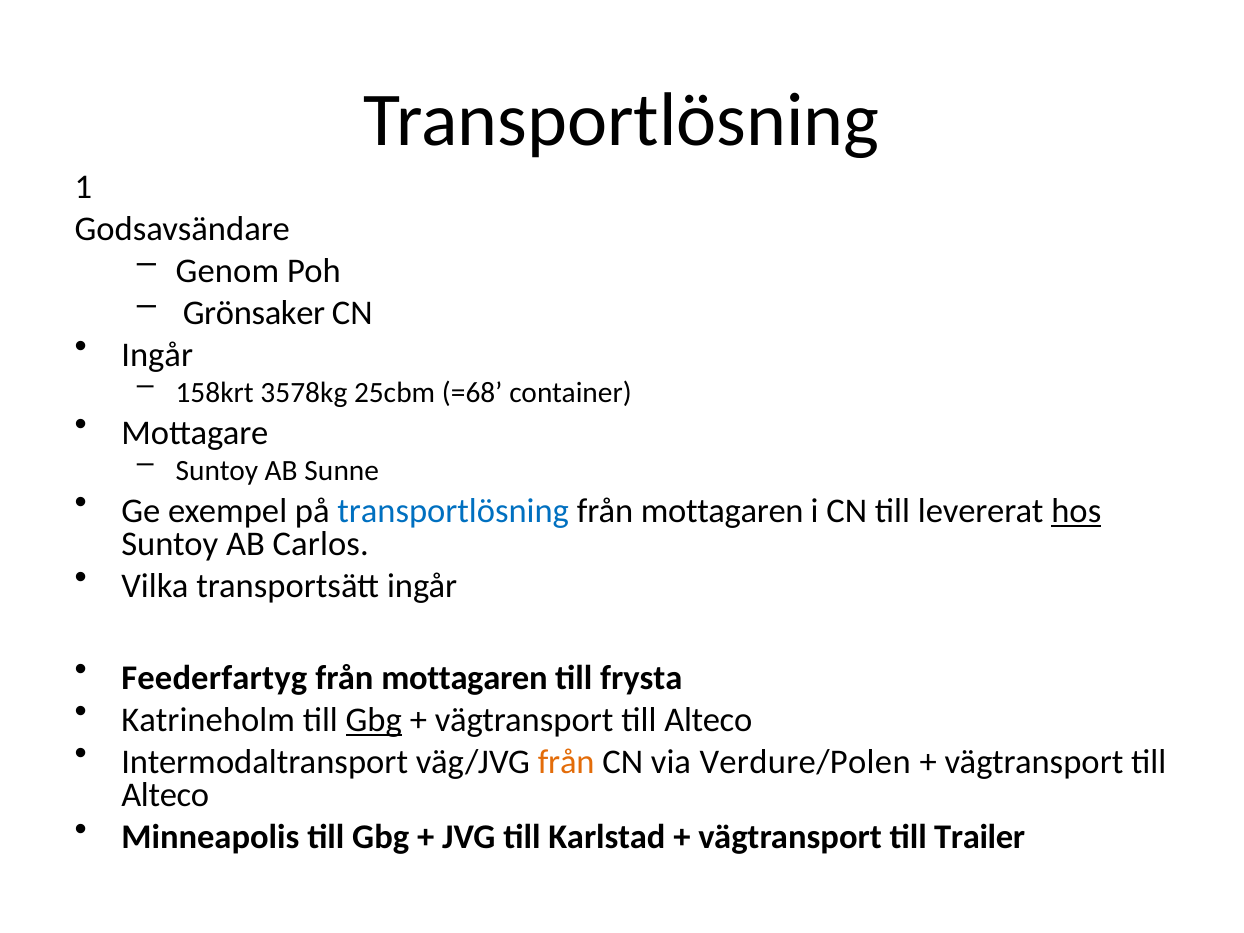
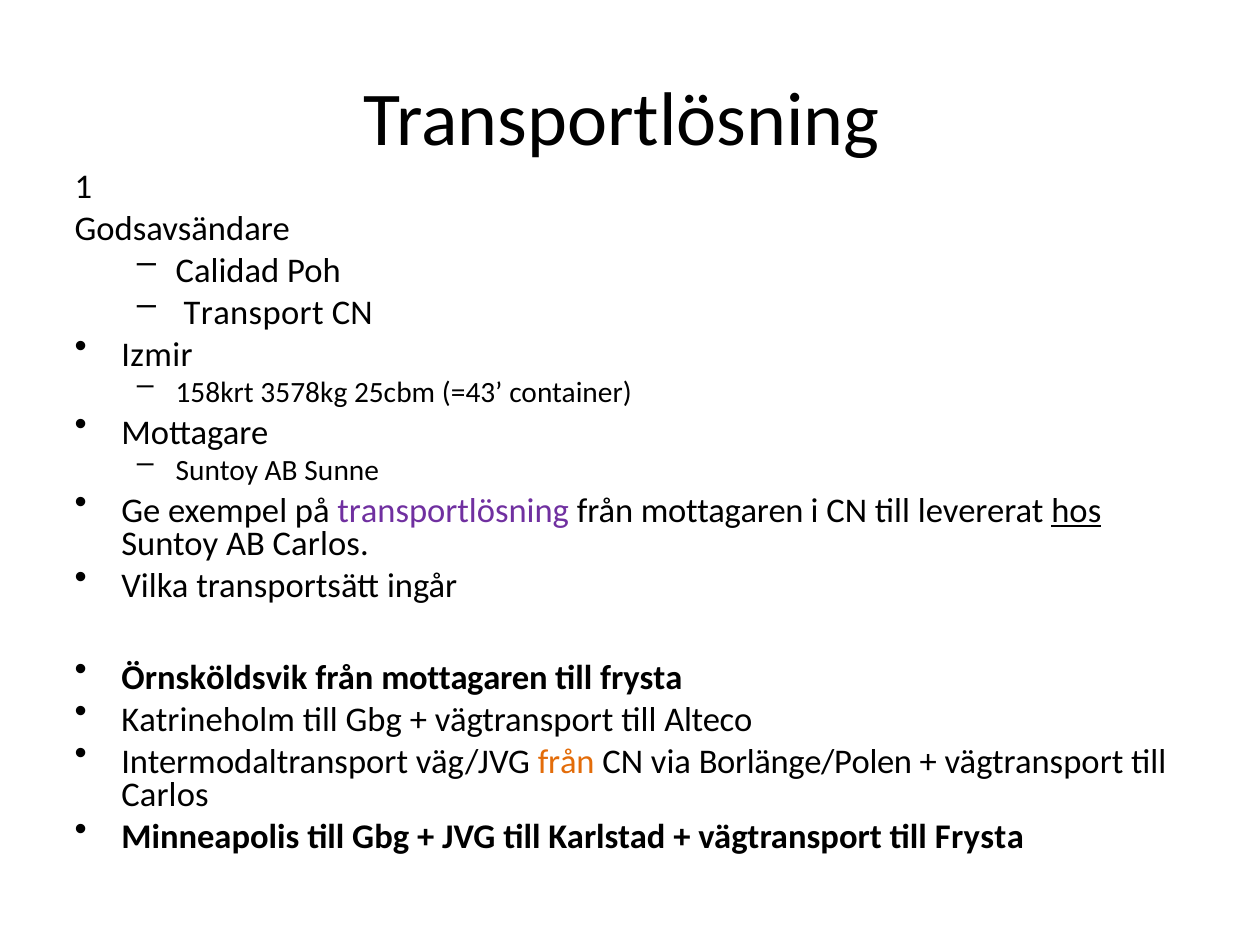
Genom: Genom -> Calidad (228, 271)
Grönsaker: Grönsaker -> Transport (254, 313)
Ingår: Ingår -> Izmir (157, 355)
=68: =68 -> =43 (472, 392)
transportlösning colour: blue -> purple (453, 511)
Feederfartyg: Feederfartyg -> Örnsköldsvik (214, 678)
Gbg underline: present -> none (374, 720)
Verdure/Polen: Verdure/Polen -> Borlänge/Polen (805, 762)
Alteco: Alteco -> Carlos (165, 795)
vägtransport till Trailer: Trailer -> Frysta (979, 837)
